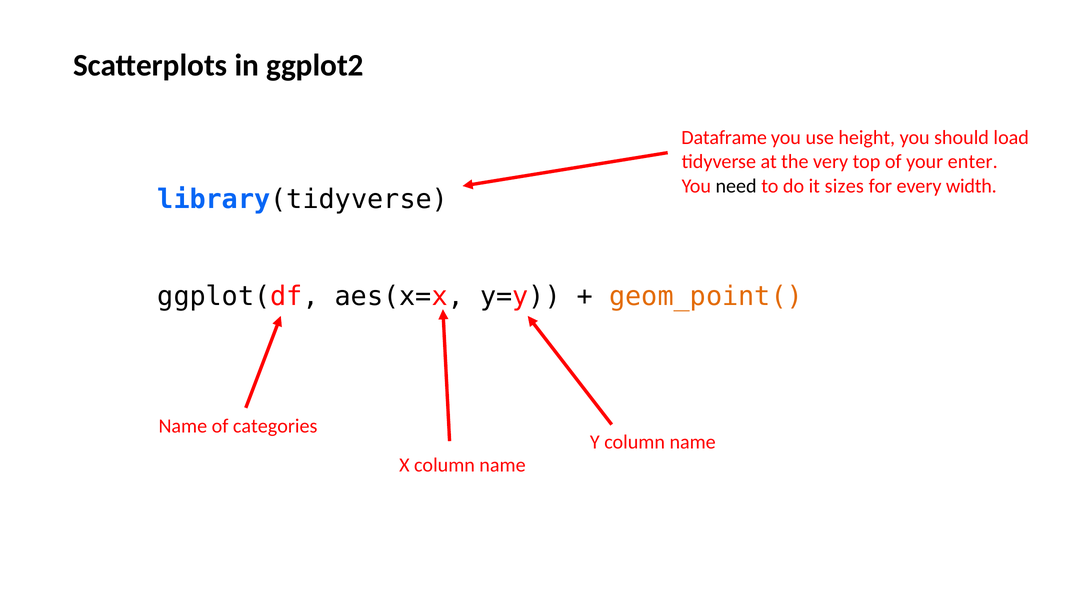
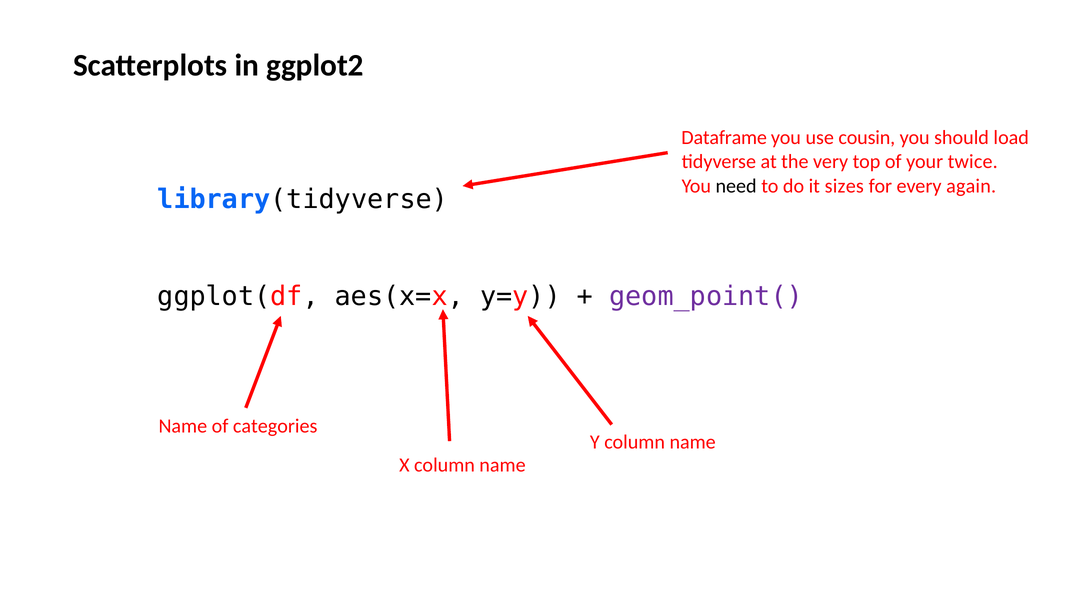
height: height -> cousin (867, 137)
enter: enter -> twice (973, 162)
width: width -> again (971, 186)
geom_point( colour: orange -> purple (706, 296)
